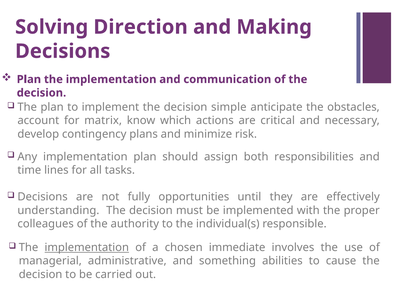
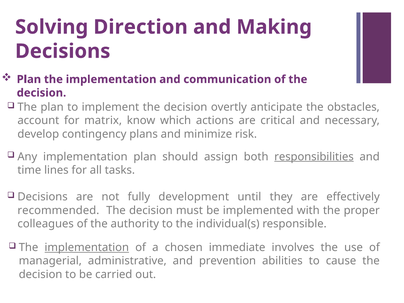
simple: simple -> overtly (229, 107)
responsibilities underline: none -> present (314, 157)
opportunities: opportunities -> development (194, 197)
understanding: understanding -> recommended (58, 210)
something: something -> prevention (228, 261)
